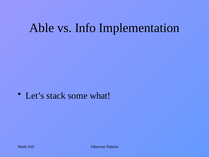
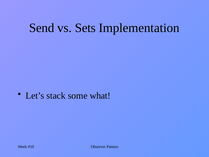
Able: Able -> Send (42, 28)
Info: Info -> Sets (85, 28)
